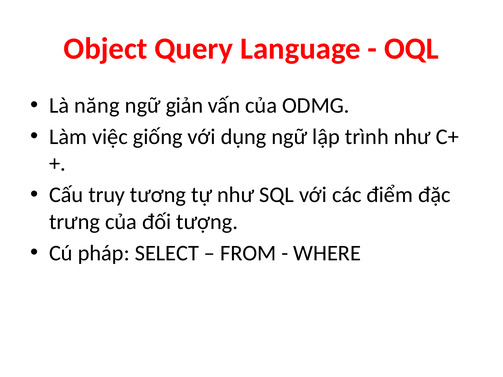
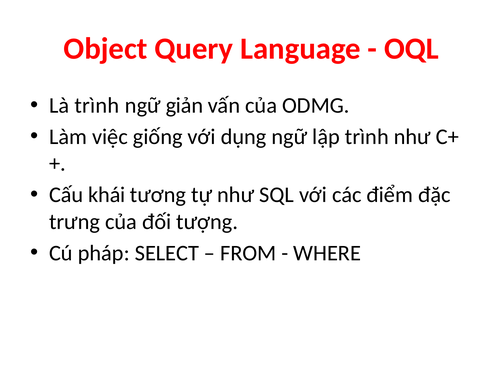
Là năng: năng -> trình (97, 106)
truy: truy -> khái (107, 195)
